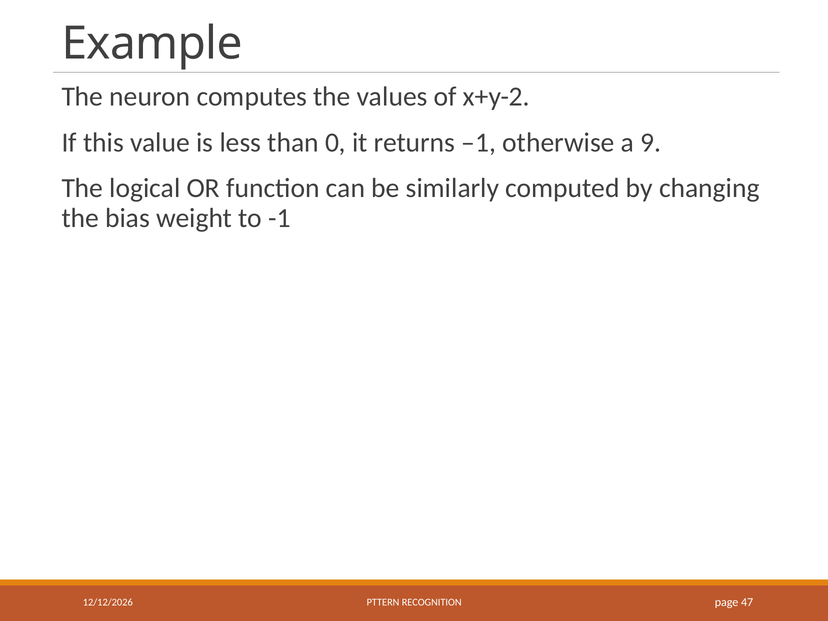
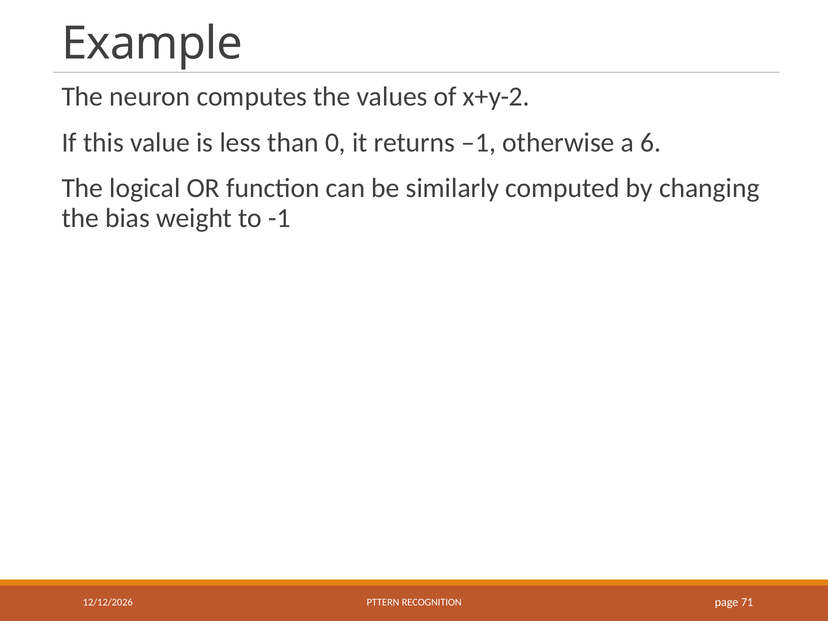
9: 9 -> 6 (651, 142)
47: 47 -> 71 (747, 602)
